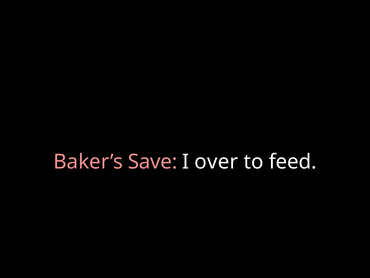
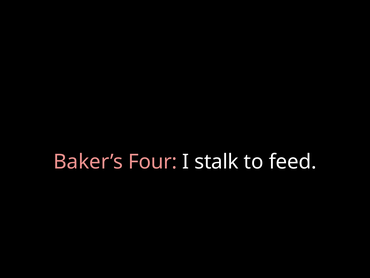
Save: Save -> Four (153, 161)
over: over -> stalk (216, 161)
